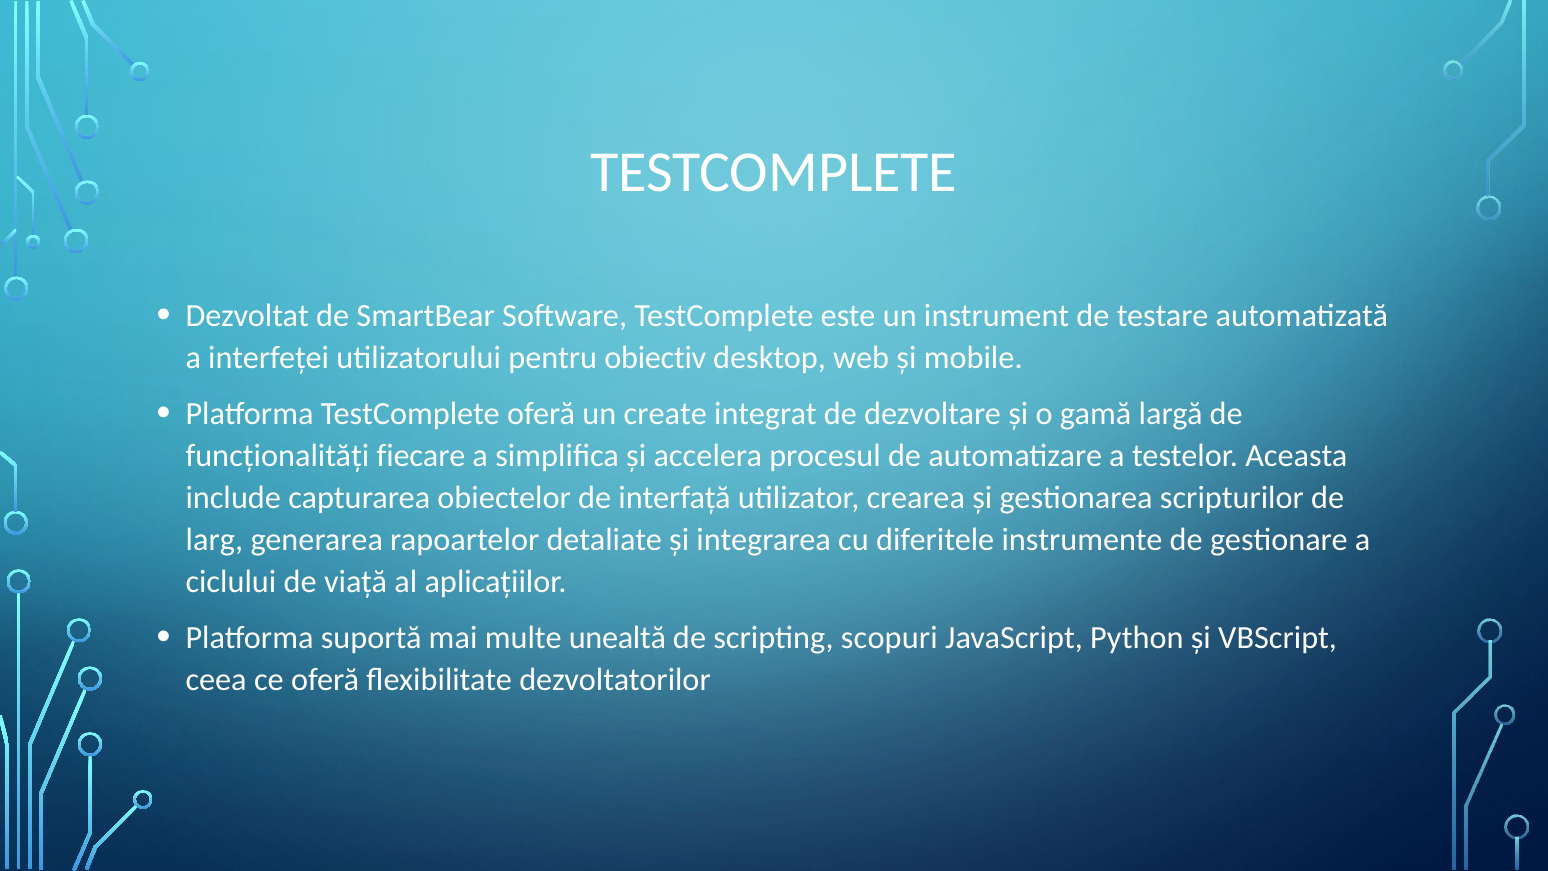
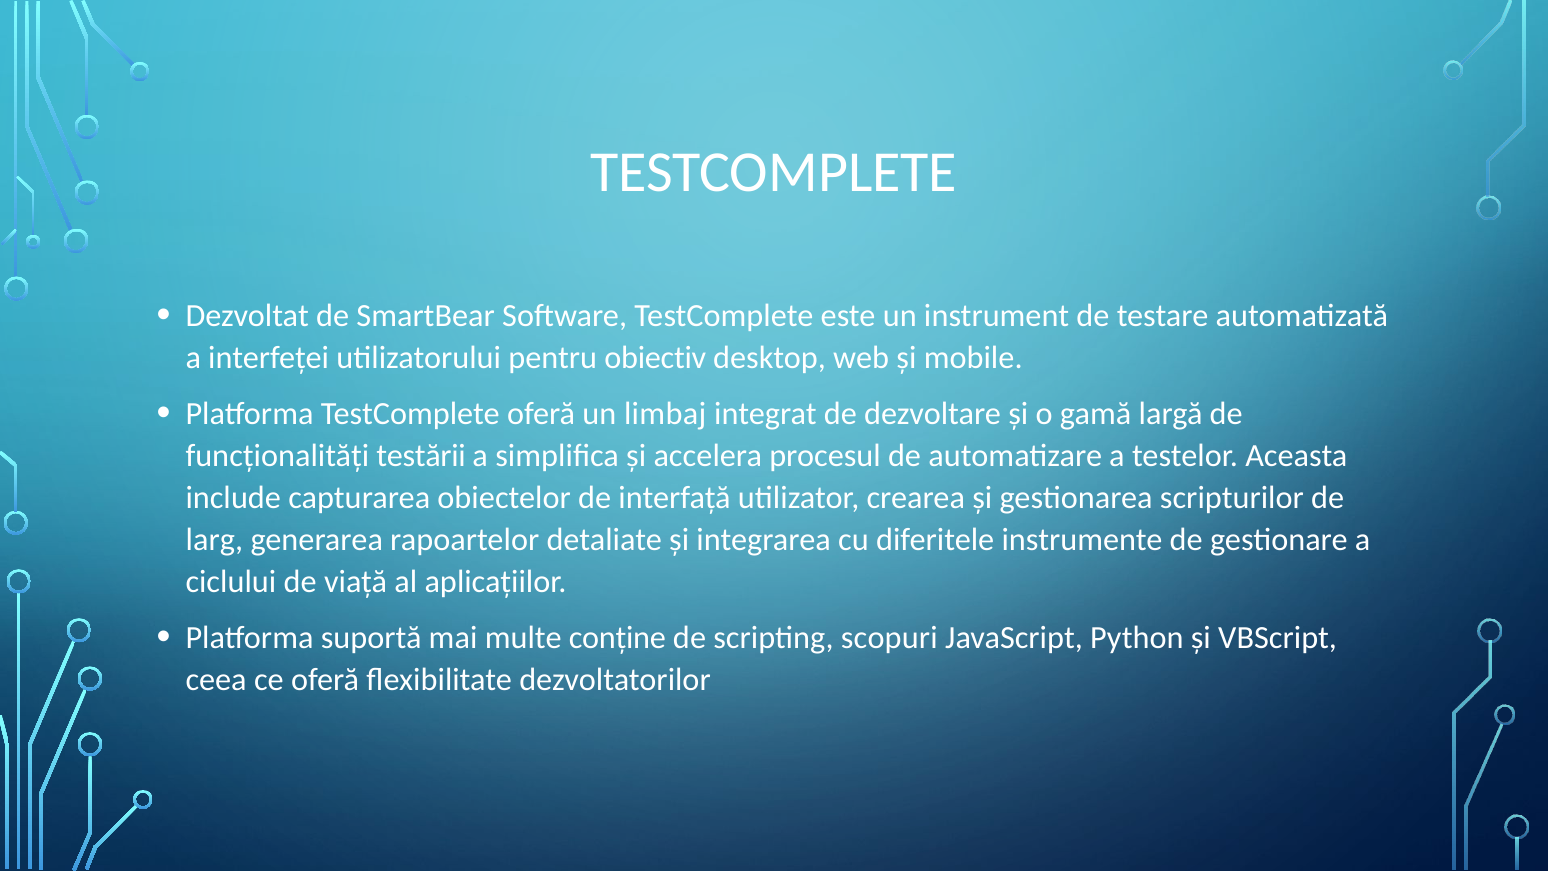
create: create -> limbaj (665, 414)
fiecare: fiecare -> testării (421, 456)
unealtă: unealtă -> conține (617, 638)
